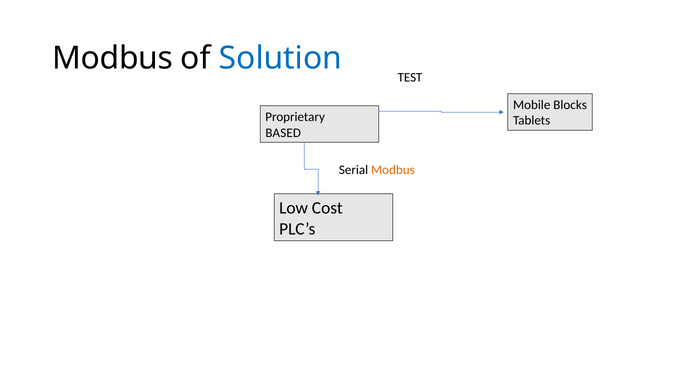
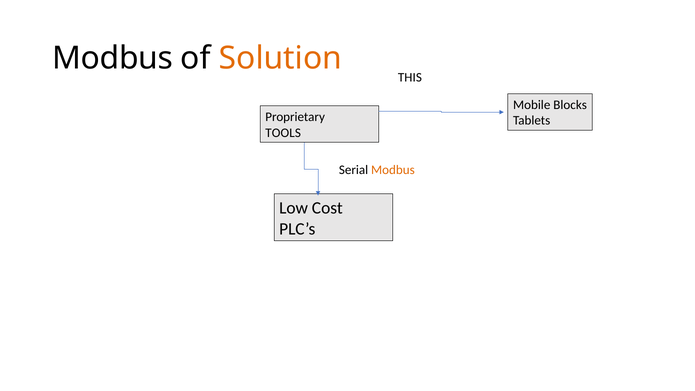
Solution colour: blue -> orange (280, 58)
TEST: TEST -> THIS (410, 78)
BASED: BASED -> TOOLS (283, 133)
